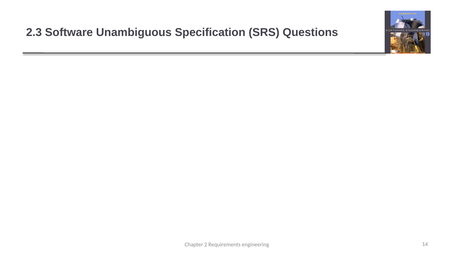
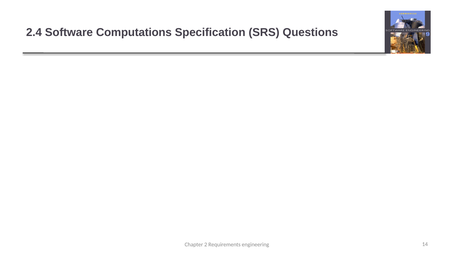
2.3: 2.3 -> 2.4 (34, 32)
Unambiguous: Unambiguous -> Computations (134, 32)
